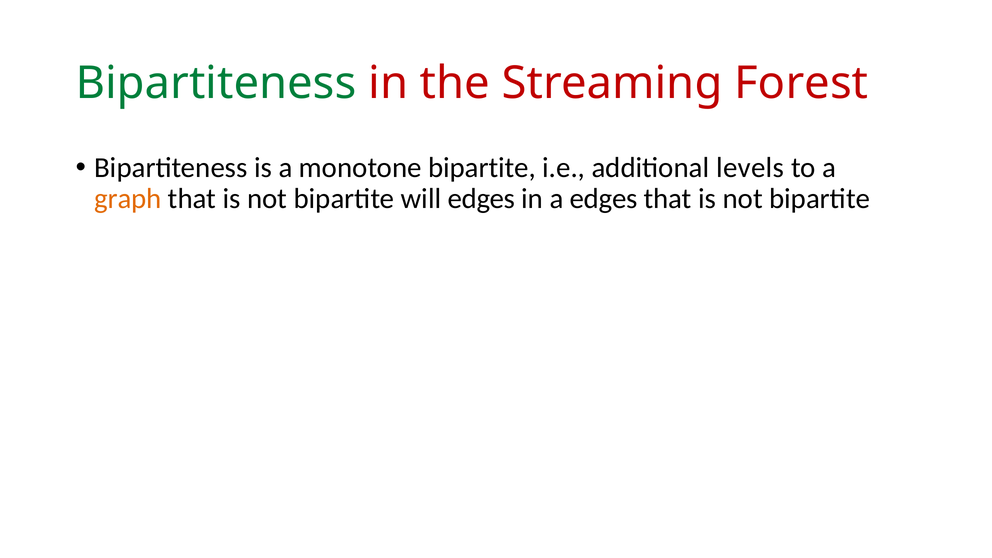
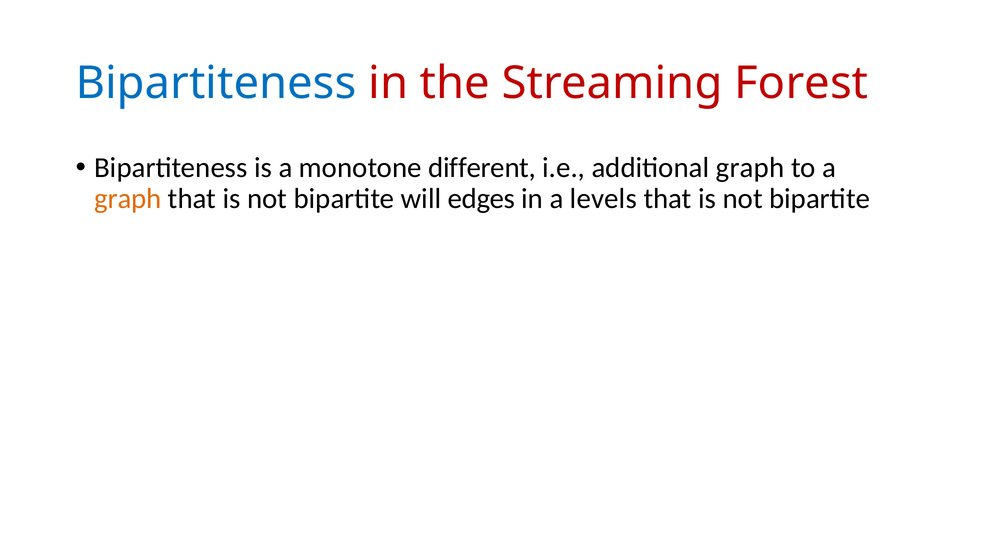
Bipartiteness colour: green -> blue (216, 83)
monotone bipartite: bipartite -> different (482, 168)
additional levels: levels -> graph (750, 168)
a edges: edges -> levels (603, 199)
